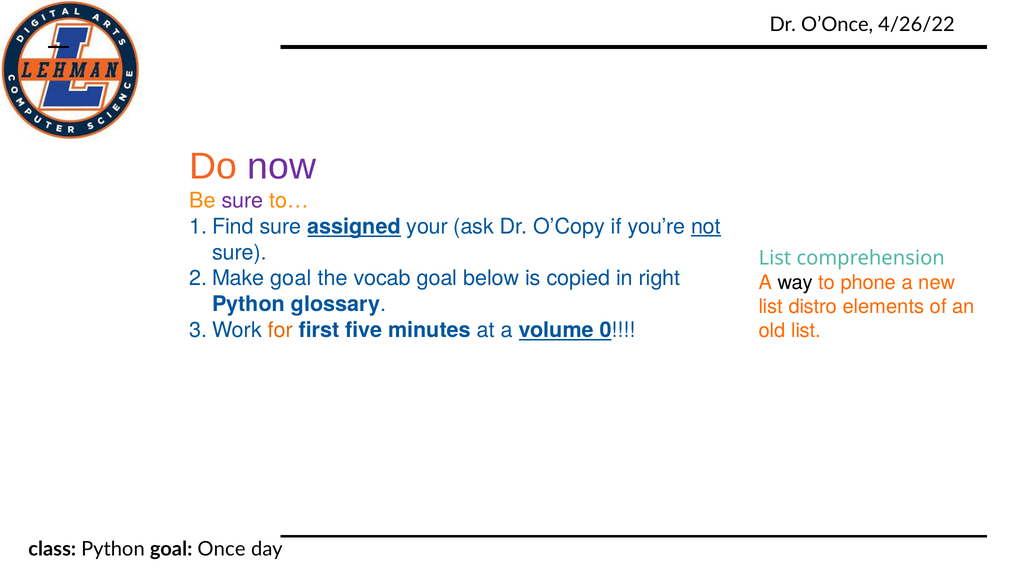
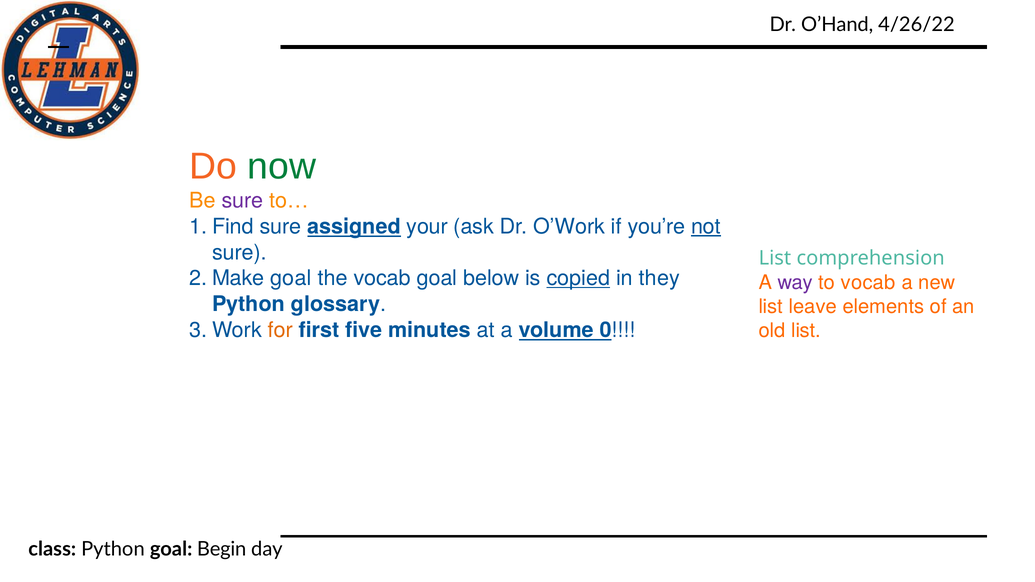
O’Once: O’Once -> O’Hand (837, 25)
now colour: purple -> green (282, 167)
O’Copy: O’Copy -> O’Work (569, 227)
copied underline: none -> present (578, 278)
right: right -> they (659, 278)
way colour: black -> purple (795, 283)
to phone: phone -> vocab (868, 283)
distro: distro -> leave (813, 307)
Once: Once -> Begin (222, 549)
